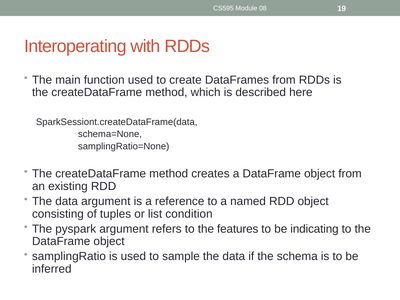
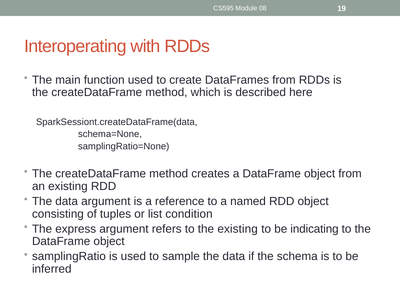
pyspark: pyspark -> express (76, 229)
the features: features -> existing (238, 229)
